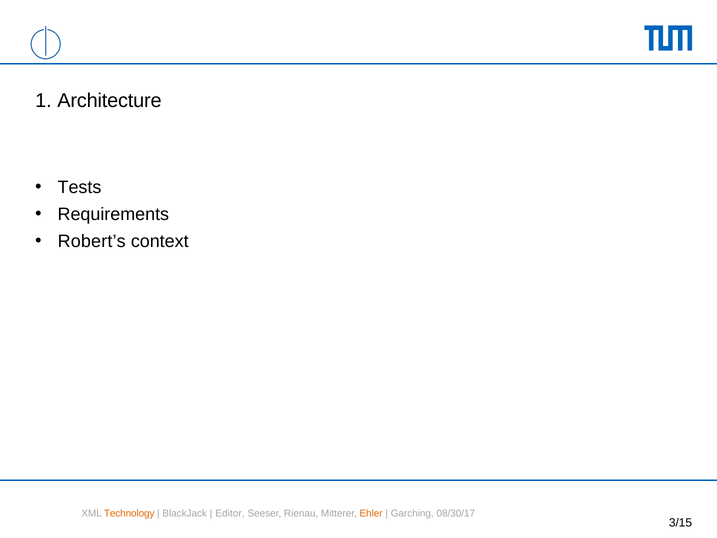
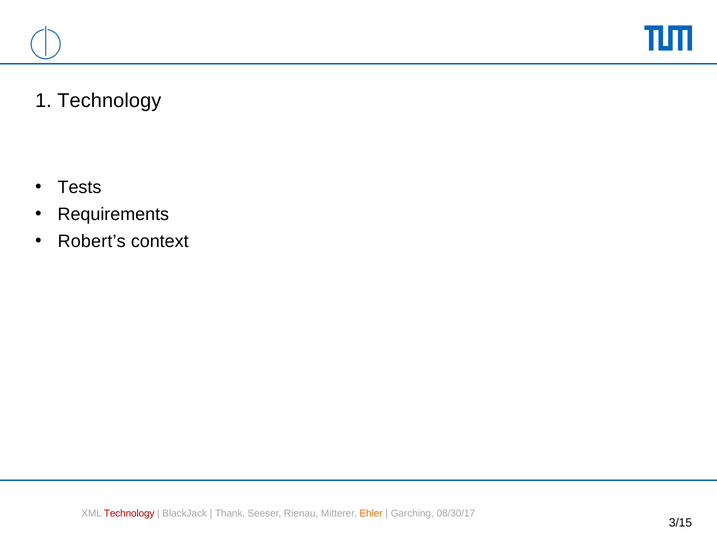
1 Architecture: Architecture -> Technology (109, 100)
Technology colour: orange -> red (129, 513)
Editor: Editor -> Thank (230, 513)
